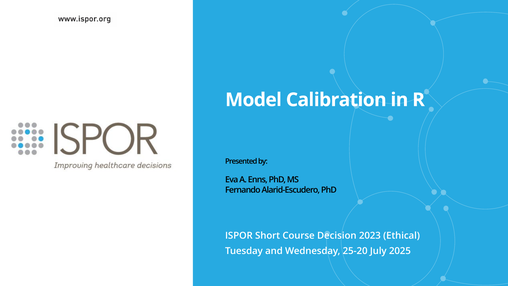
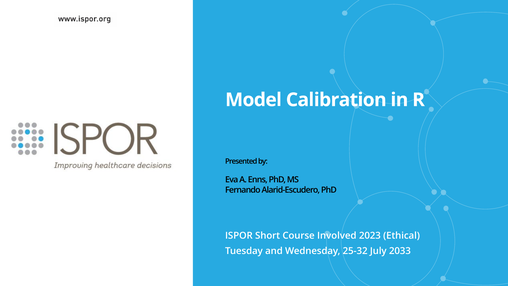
Decision: Decision -> Involved (337, 235)
25-20: 25-20 -> 25-32 (355, 251)
2025: 2025 -> 2033 (400, 251)
